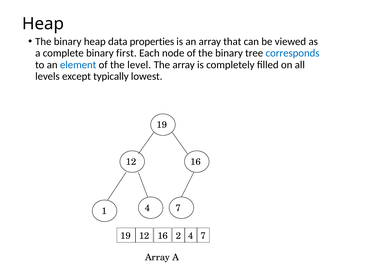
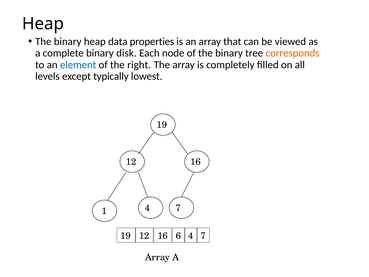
first: first -> disk (126, 53)
corresponds colour: blue -> orange (293, 53)
level: level -> right (139, 65)
2: 2 -> 6 (178, 236)
